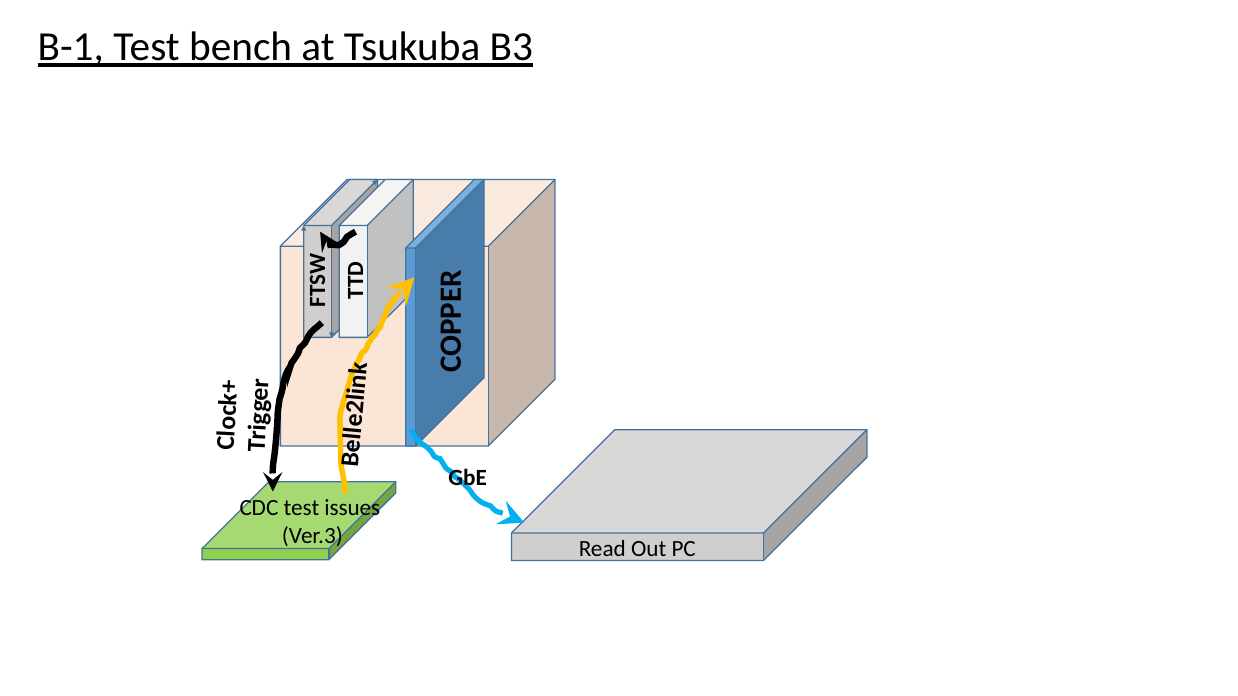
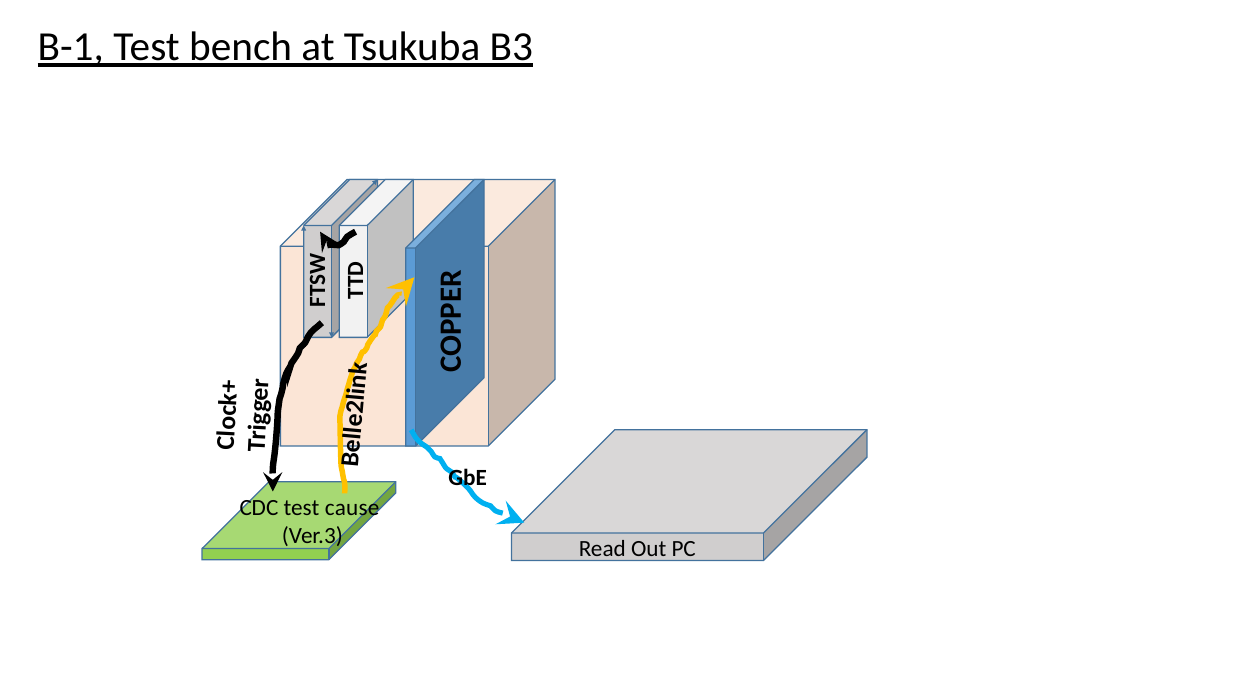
issues: issues -> cause (352, 508)
